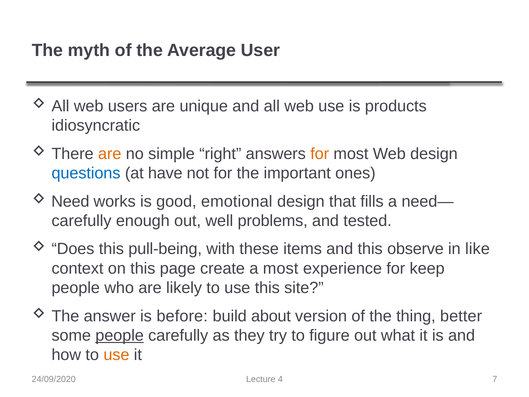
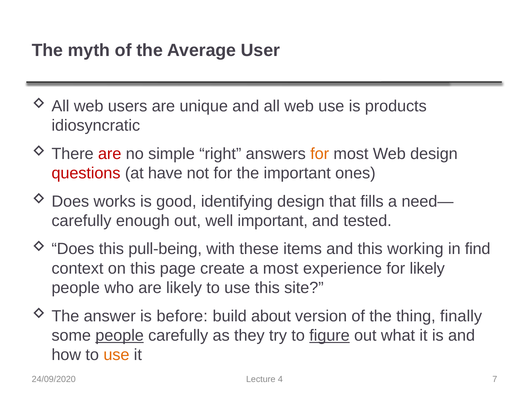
are colour: orange -> red (110, 154)
questions colour: blue -> red (86, 173)
Need: Need -> Does (70, 201)
emotional: emotional -> identifying (237, 201)
well problems: problems -> important (273, 221)
observe: observe -> working (415, 249)
like: like -> find (478, 249)
for keep: keep -> likely (427, 268)
better: better -> finally (461, 316)
figure underline: none -> present (330, 335)
